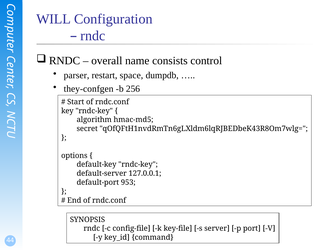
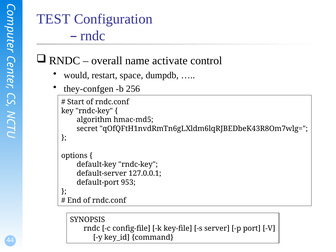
WILL: WILL -> TEST (53, 19)
consists: consists -> activate (170, 61)
parser: parser -> would (77, 75)
